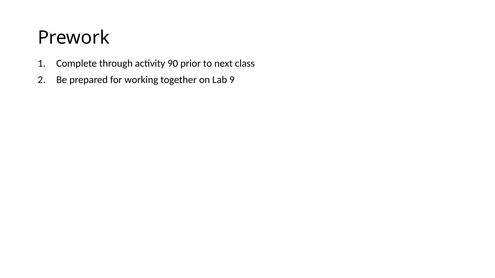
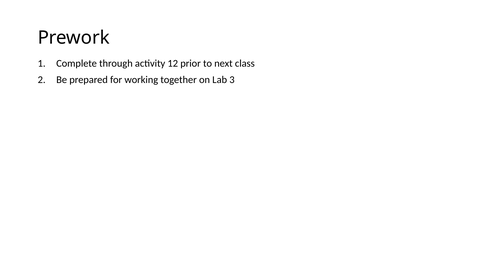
90: 90 -> 12 (173, 64)
9: 9 -> 3 (232, 80)
